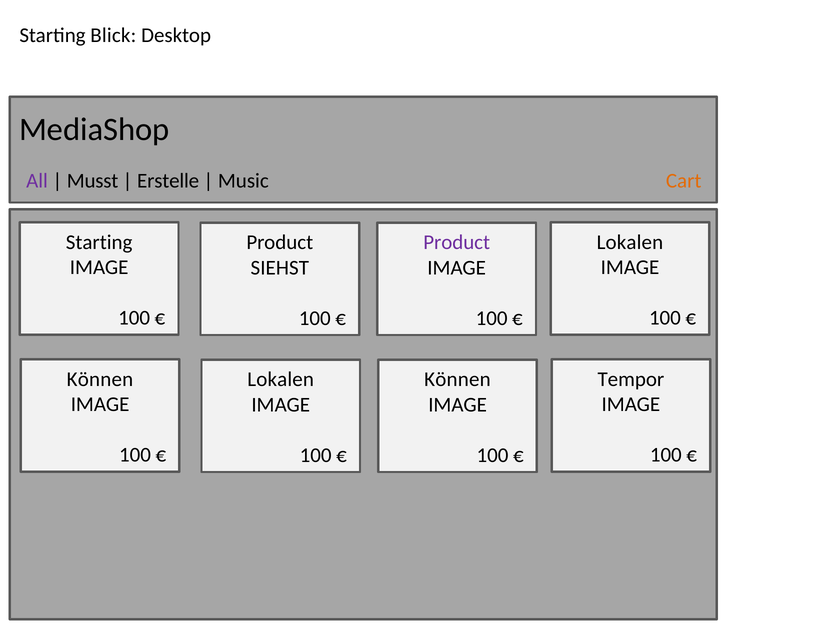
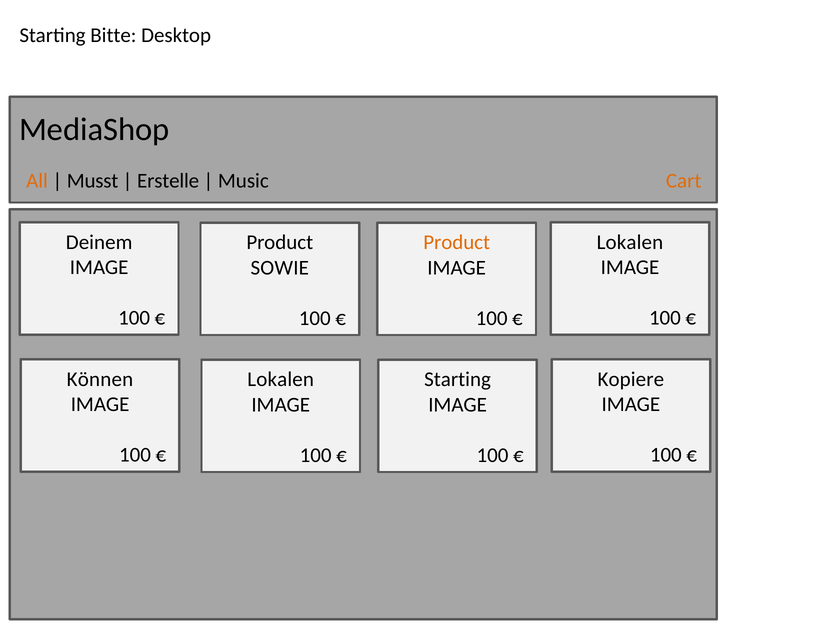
Blick: Blick -> Bitte (113, 35)
All colour: purple -> orange (37, 181)
Starting: Starting -> Deinem (99, 242)
Product colour: purple -> orange (457, 242)
SIEHST: SIEHST -> SOWIE (280, 267)
Tempor: Tempor -> Kopiere (631, 379)
Können: Können -> Starting (458, 379)
